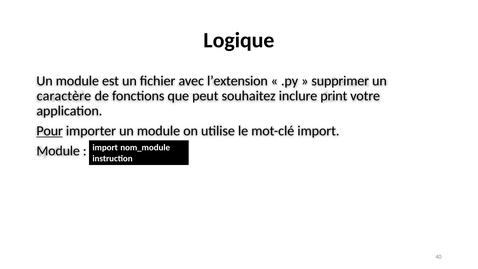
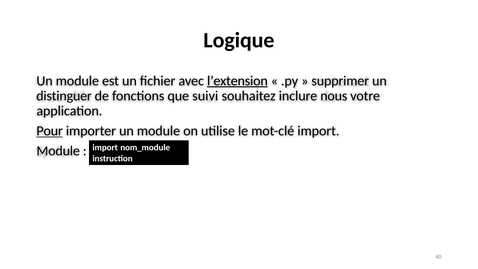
l’extension underline: none -> present (237, 81)
caractère: caractère -> distinguer (64, 96)
peut: peut -> suivi (205, 96)
print: print -> nous (334, 96)
